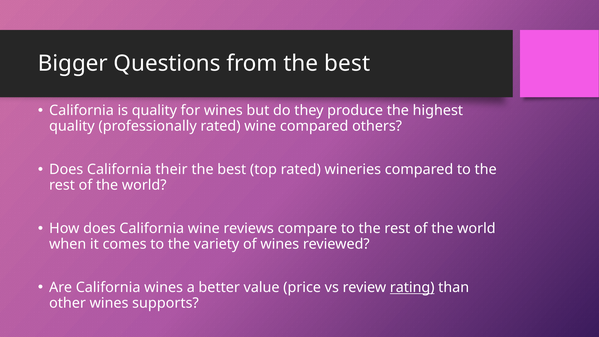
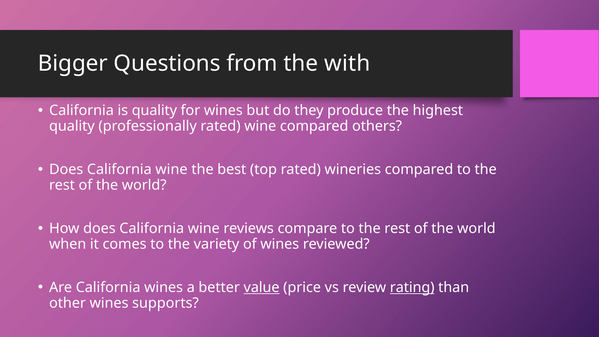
from the best: best -> with (347, 63)
their: their -> wine (171, 169)
value underline: none -> present (262, 287)
